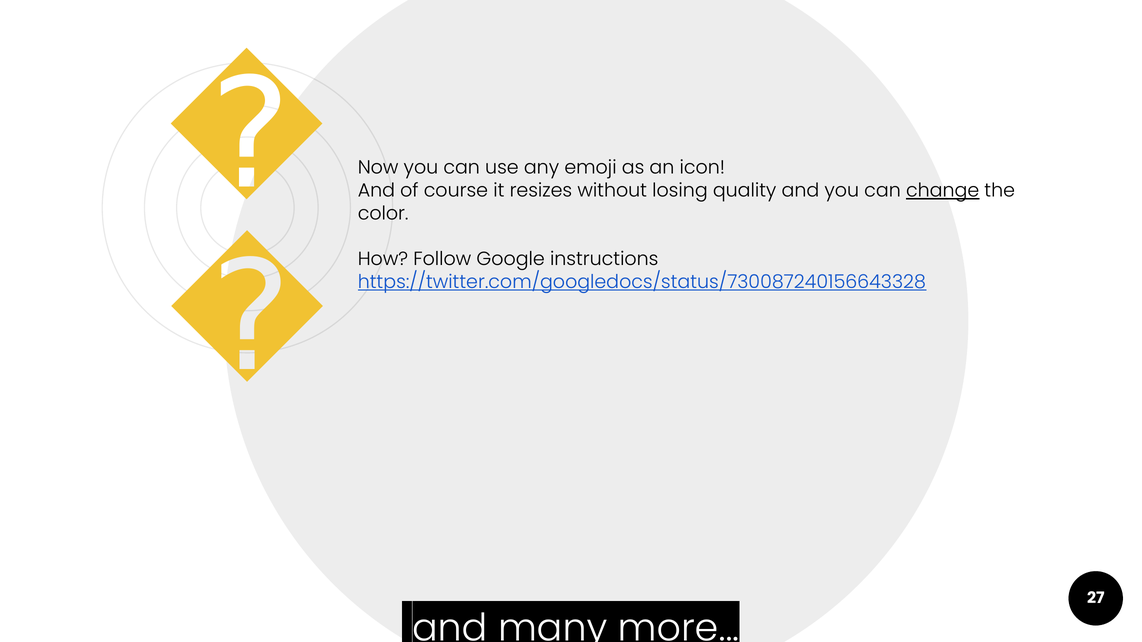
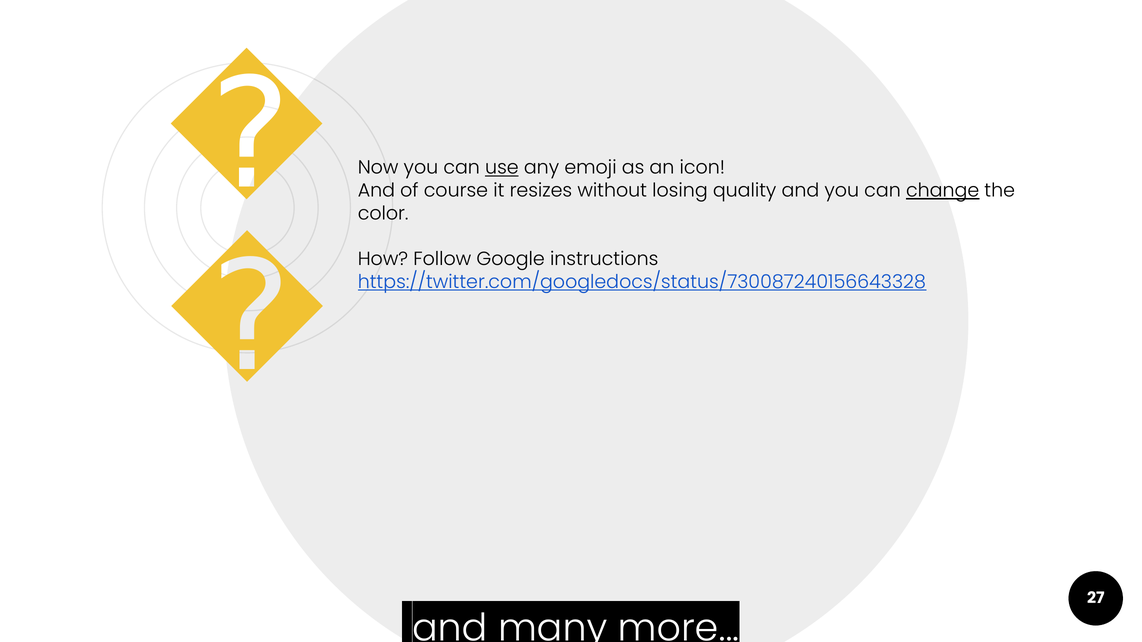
use underline: none -> present (502, 168)
